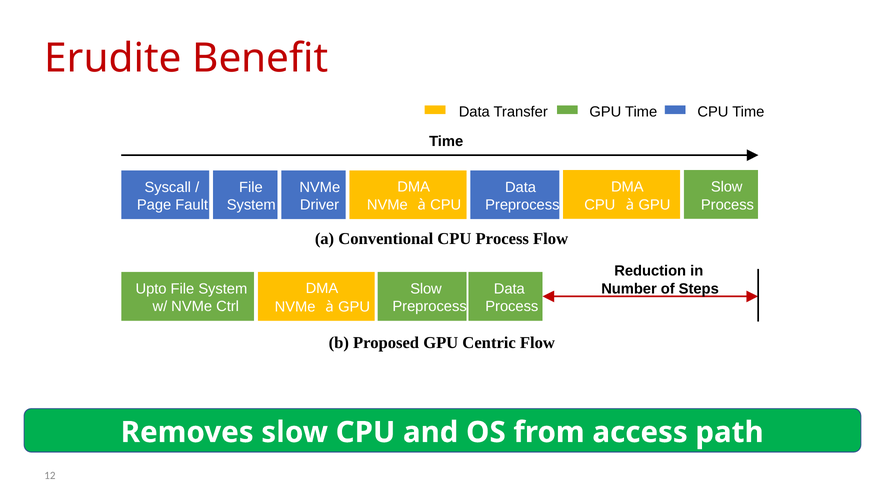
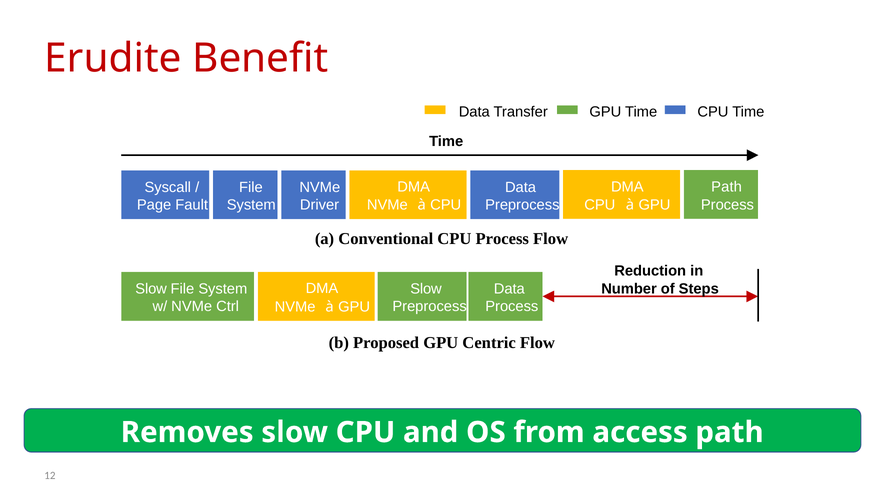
Slow: Slow -> Path (727, 187)
Upto: Upto -> Slow (151, 289)
